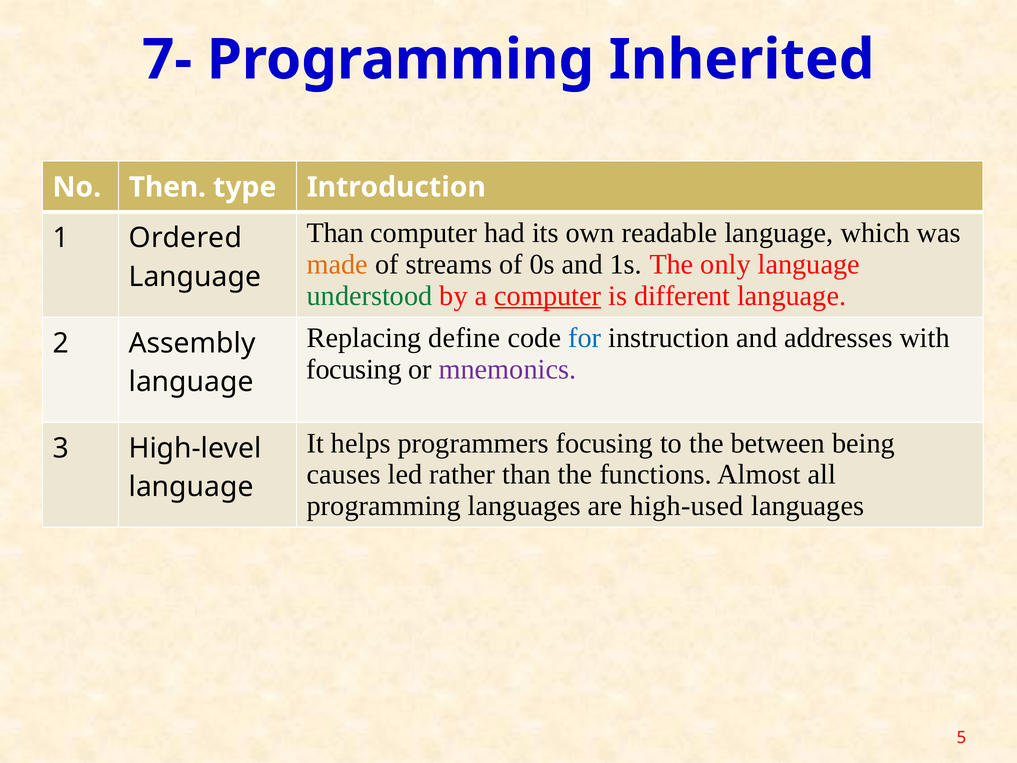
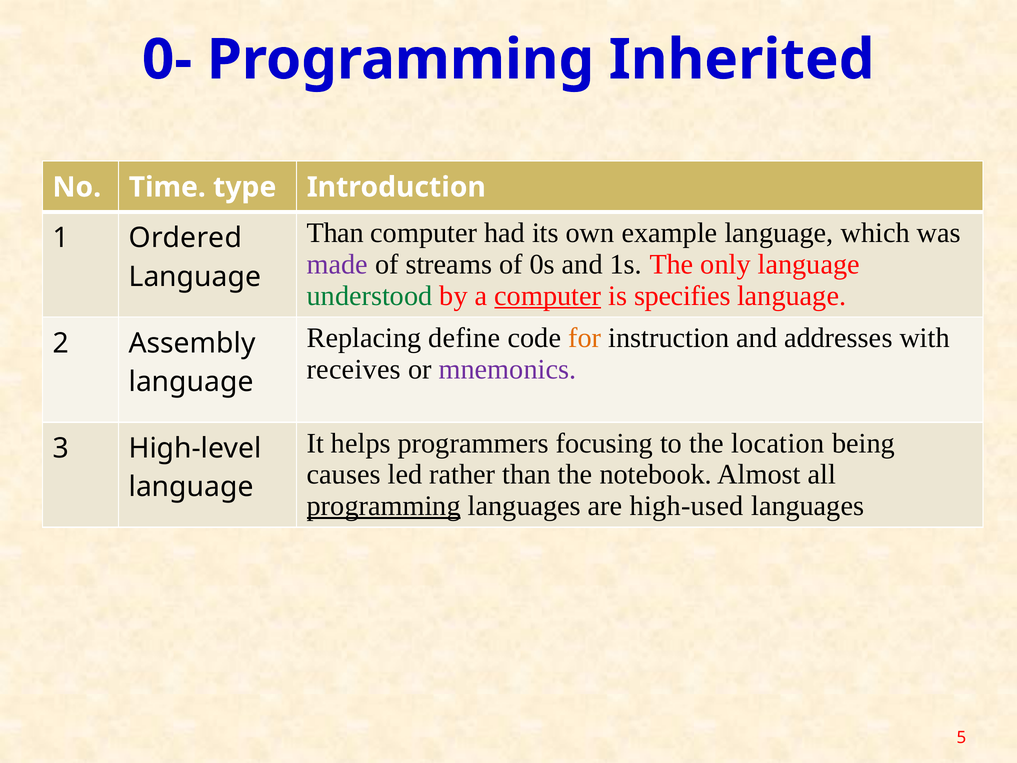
7-: 7- -> 0- (167, 60)
Then: Then -> Time (167, 187)
readable: readable -> example (669, 233)
made colour: orange -> purple (337, 264)
different: different -> specifies (682, 296)
for colour: blue -> orange (585, 338)
focusing: focusing -> receives (354, 369)
between: between -> location (778, 443)
functions: functions -> notebook (656, 474)
programming underline: none -> present (384, 506)
